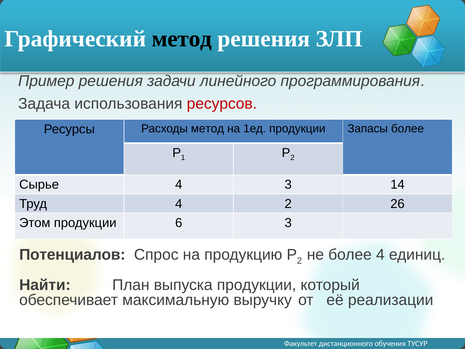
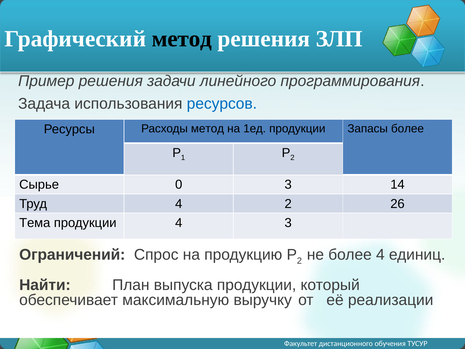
ресурсов colour: red -> blue (222, 104)
Сырье 4: 4 -> 0 (179, 185)
Этом: Этом -> Тема (35, 223)
продукции 6: 6 -> 4 (179, 223)
Потенциалов: Потенциалов -> Ограничений (72, 255)
